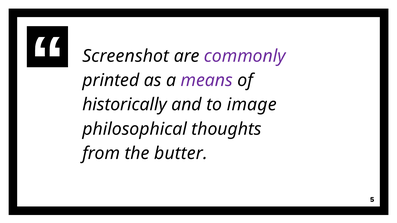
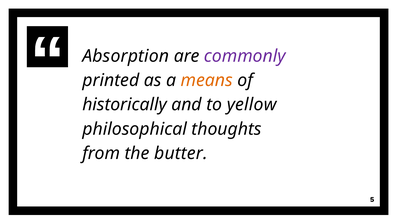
Screenshot: Screenshot -> Absorption (126, 56)
means colour: purple -> orange (207, 80)
image: image -> yellow (252, 105)
